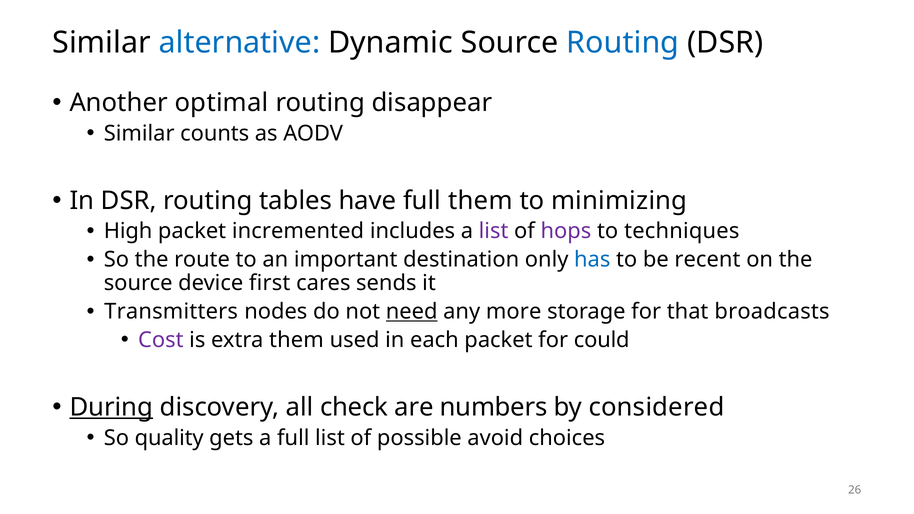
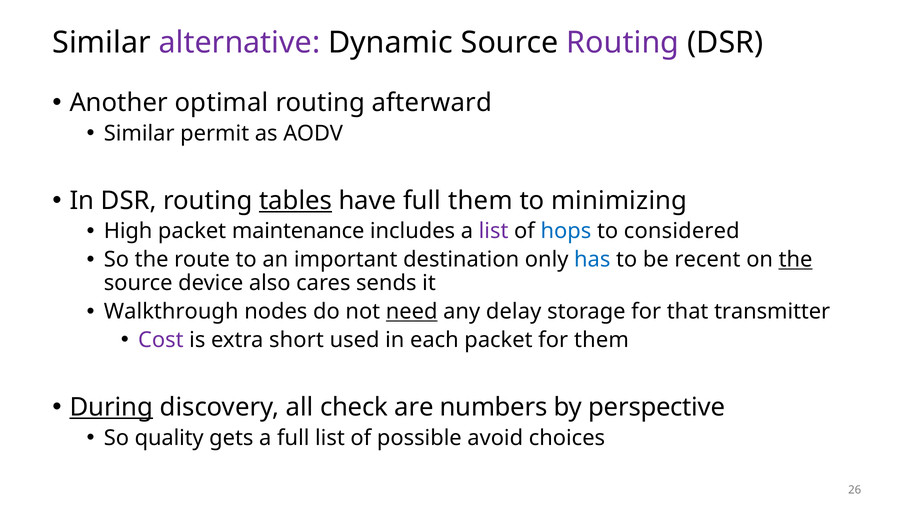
alternative colour: blue -> purple (239, 43)
Routing colour: blue -> purple (623, 43)
disappear: disappear -> afterward (432, 103)
counts: counts -> permit (215, 133)
tables underline: none -> present (295, 201)
incremented: incremented -> maintenance (298, 231)
hops colour: purple -> blue (566, 231)
techniques: techniques -> considered (682, 231)
the underline: none -> present (796, 260)
first: first -> also (270, 283)
Transmitters: Transmitters -> Walkthrough (171, 312)
more: more -> delay (514, 312)
broadcasts: broadcasts -> transmitter (772, 312)
extra them: them -> short (296, 340)
for could: could -> them (602, 340)
considered: considered -> perspective (657, 407)
